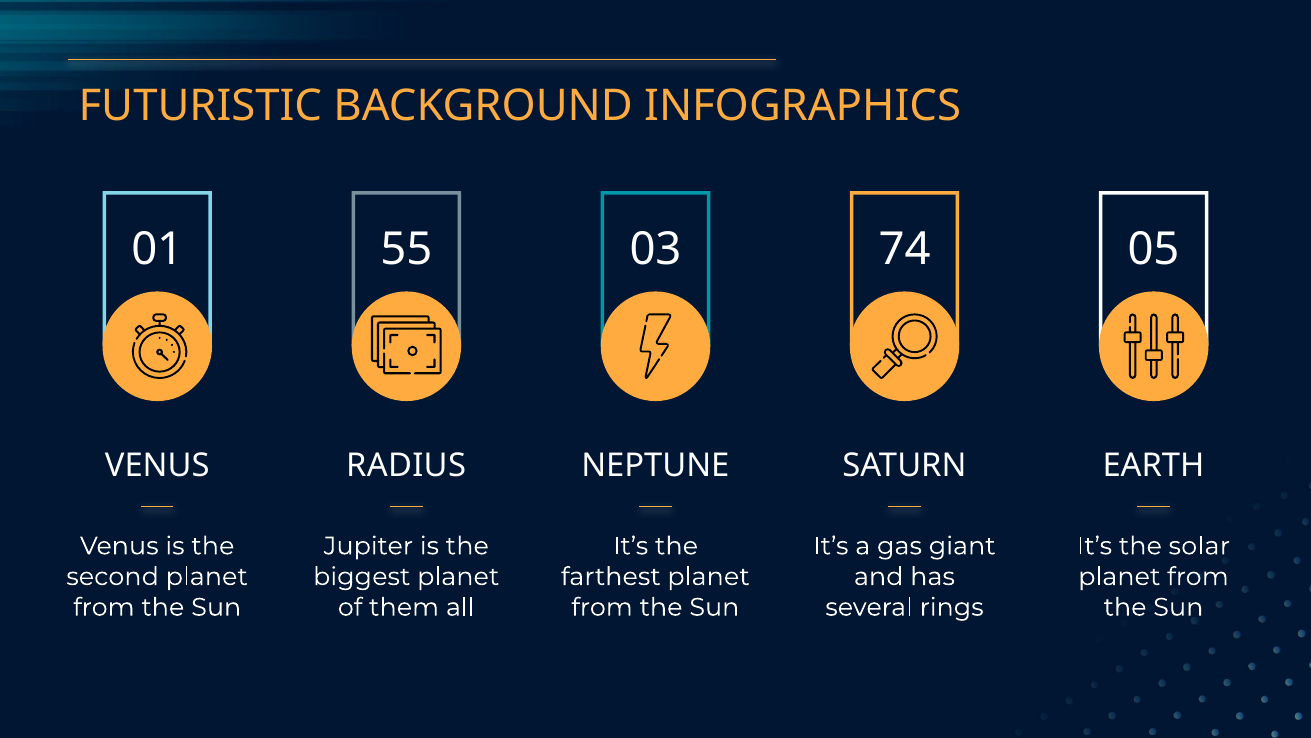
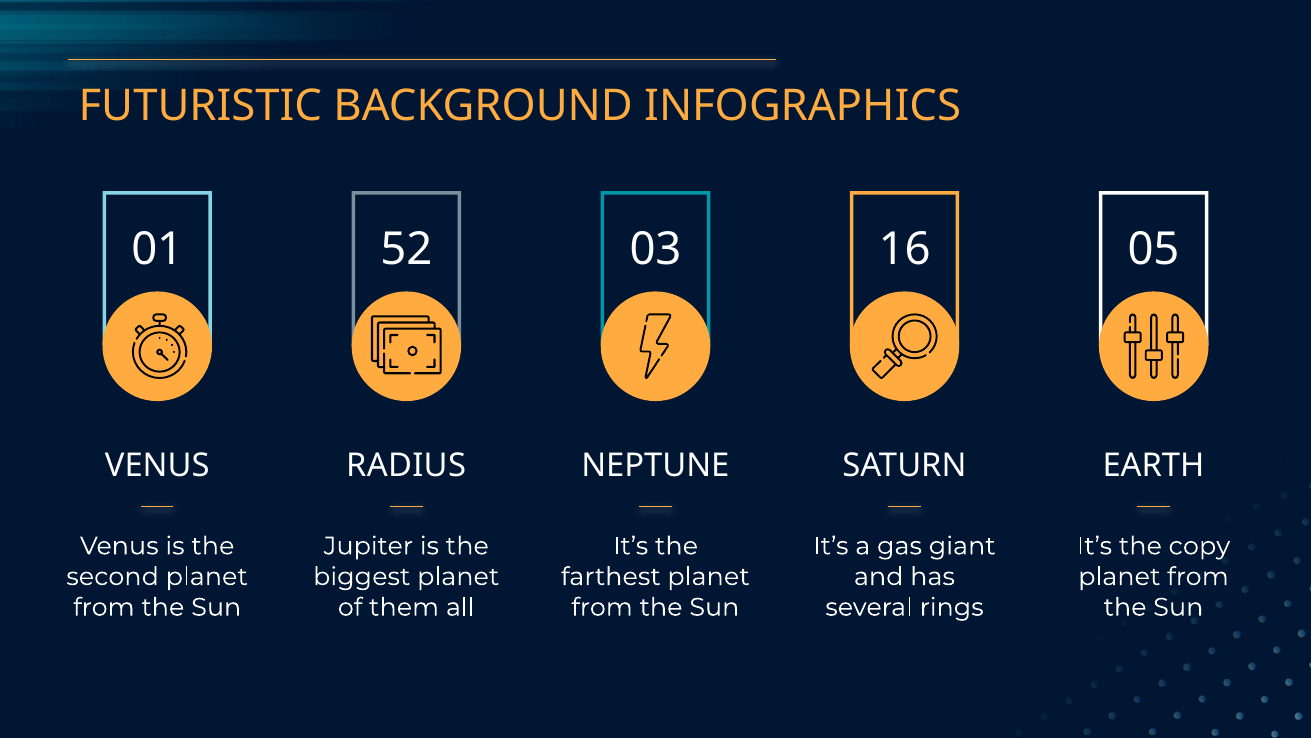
55: 55 -> 52 (406, 249)
74: 74 -> 16 (905, 249)
solar: solar -> copy (1199, 546)
